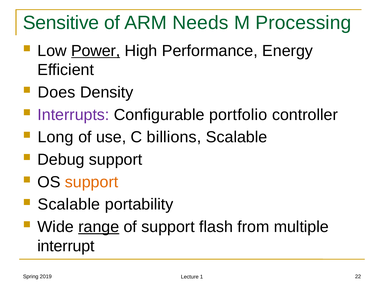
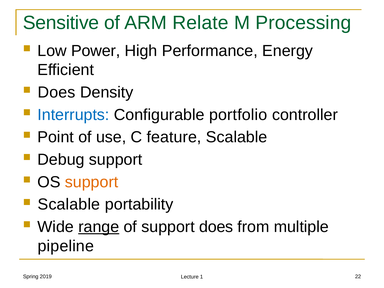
Needs: Needs -> Relate (200, 23)
Power underline: present -> none (96, 51)
Interrupts colour: purple -> blue (73, 115)
Long: Long -> Point (56, 137)
billions: billions -> feature (174, 137)
support flash: flash -> does (216, 227)
interrupt: interrupt -> pipeline (66, 246)
